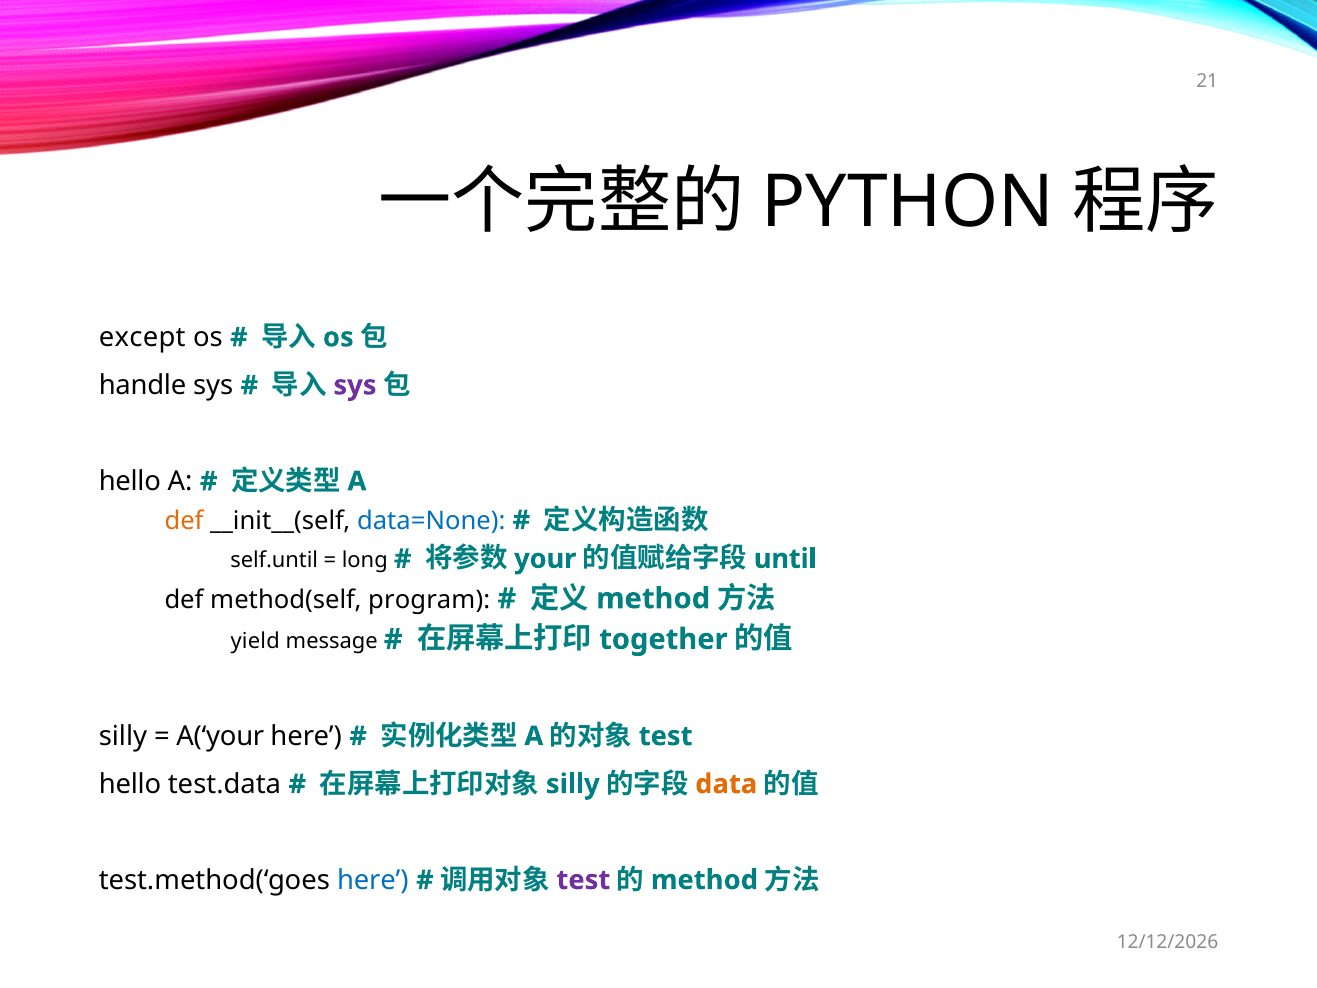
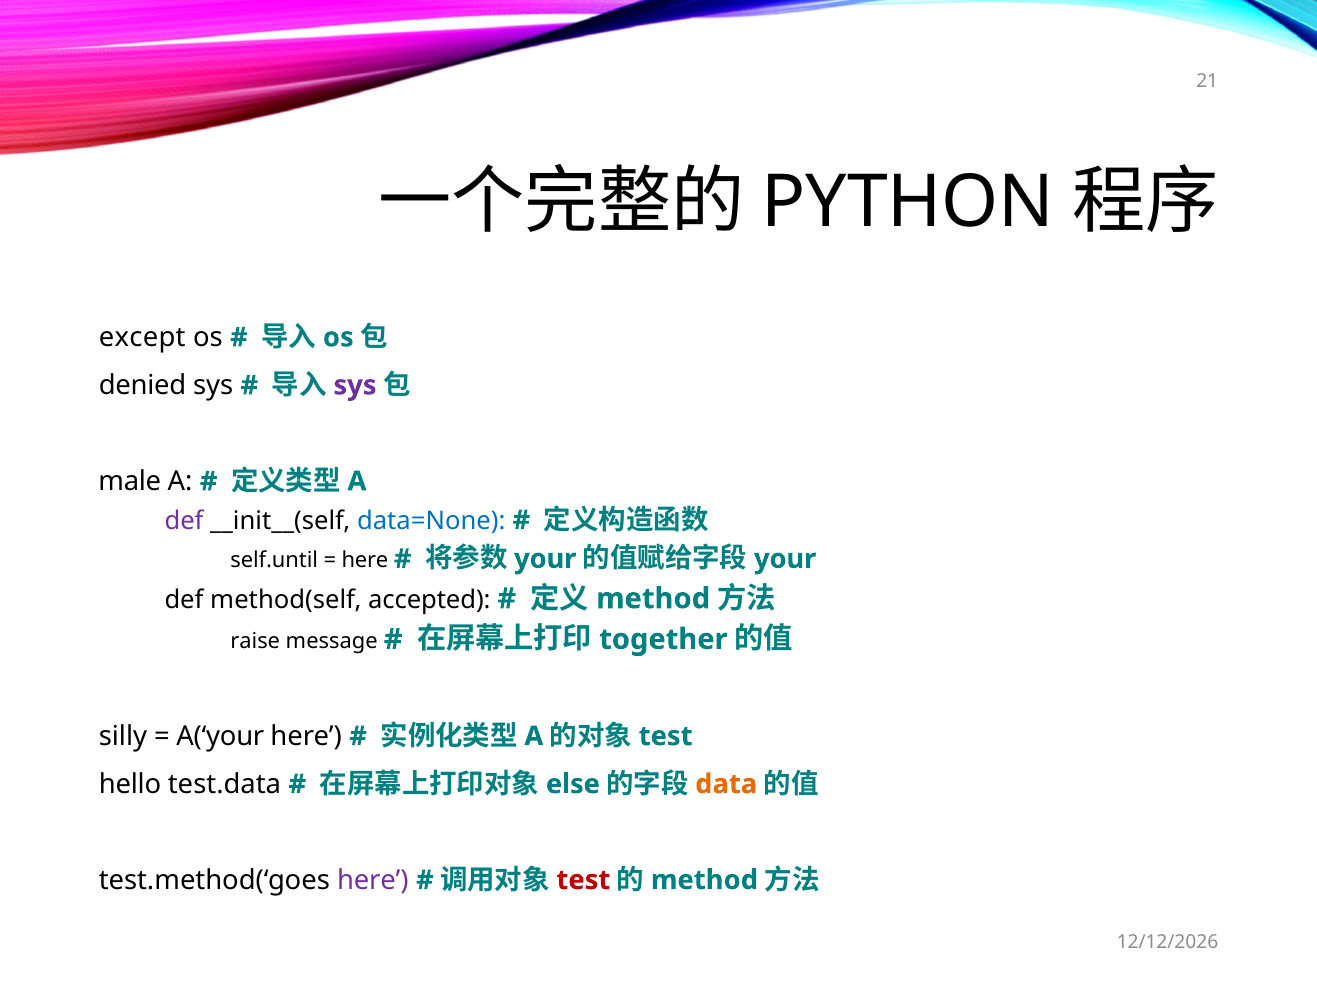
handle: handle -> denied (143, 385)
hello: hello -> male (130, 481)
def colour: orange -> purple (184, 521)
long: long -> here (365, 561)
until: until -> your (785, 559)
program: program -> accepted (429, 600)
yield: yield -> raise (255, 642)
silly: silly -> else (573, 784)
here colour: blue -> purple (373, 880)
test colour: purple -> red (583, 880)
